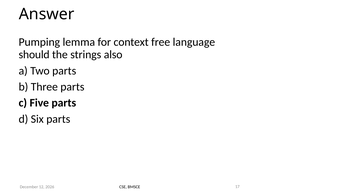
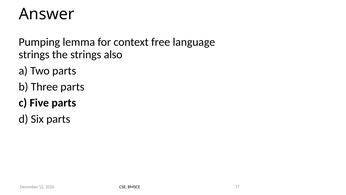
should: should -> strings (34, 54)
